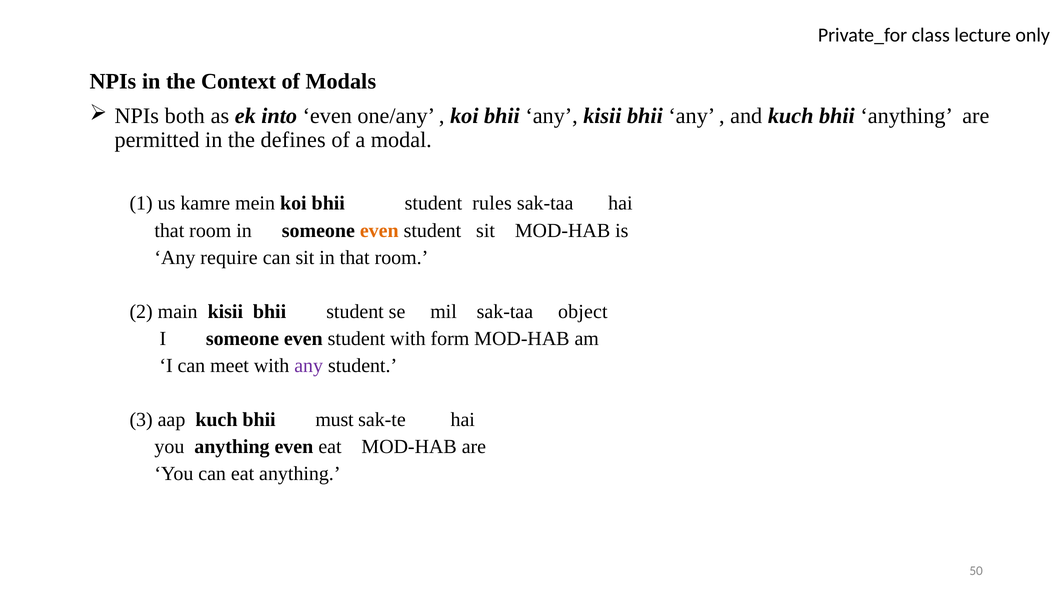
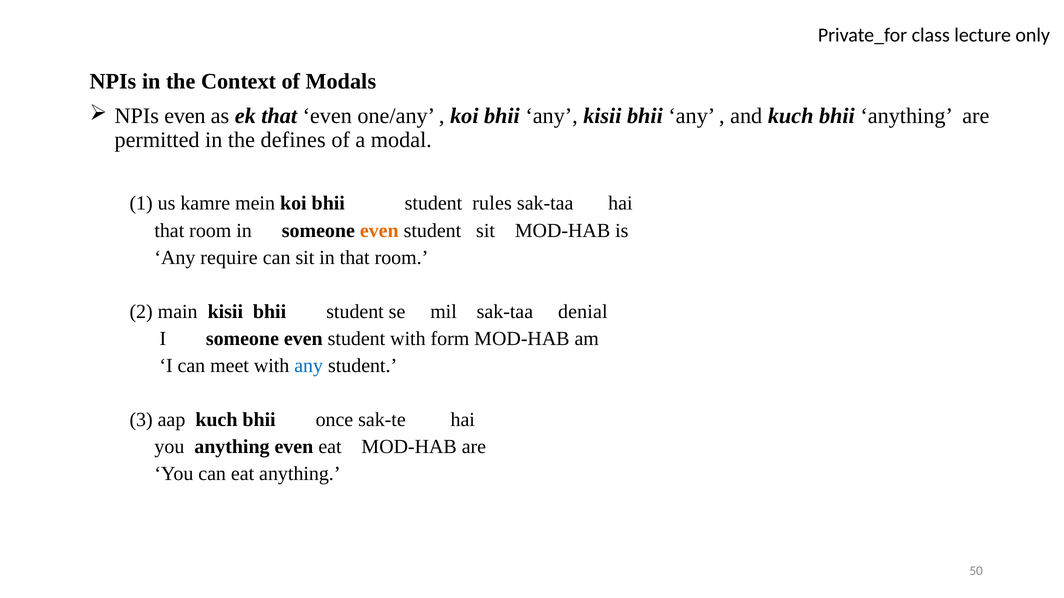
NPIs both: both -> even (185, 116)
ek into: into -> that (279, 116)
object: object -> denial (583, 312)
any colour: purple -> blue (309, 366)
must: must -> once (334, 420)
